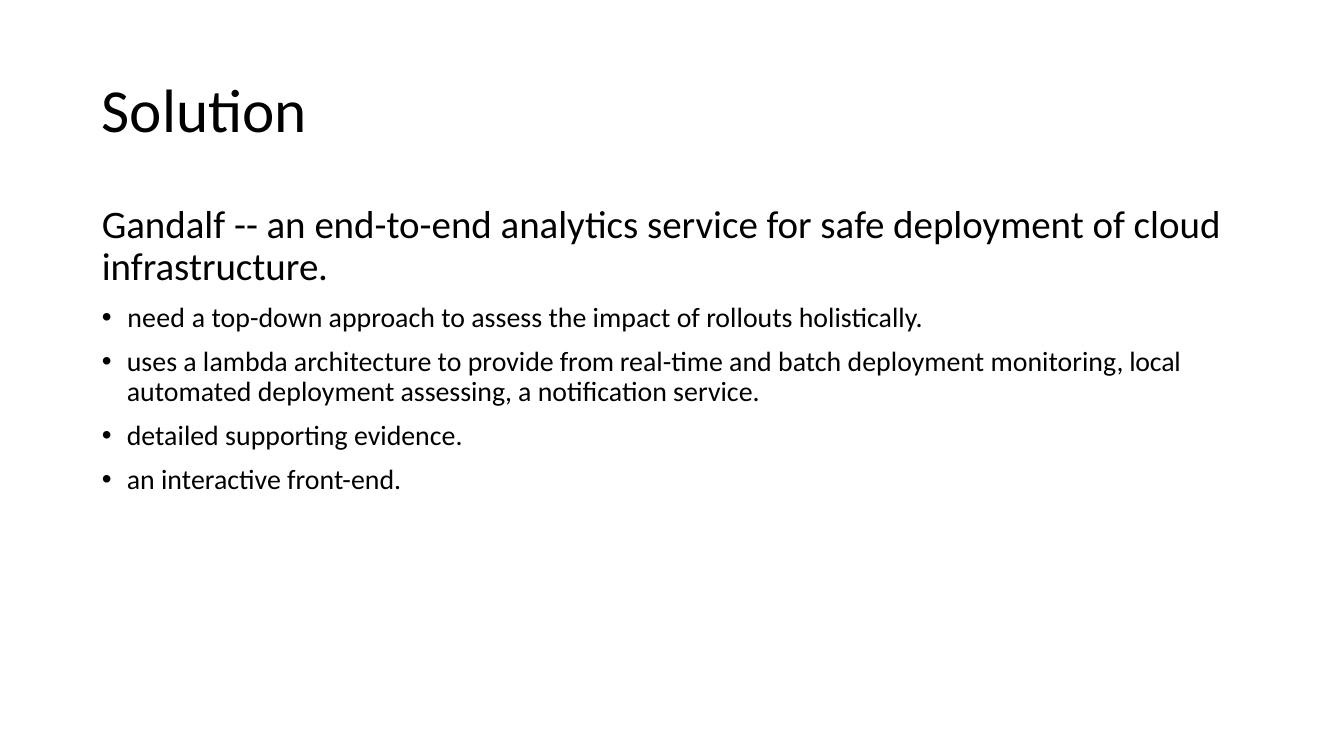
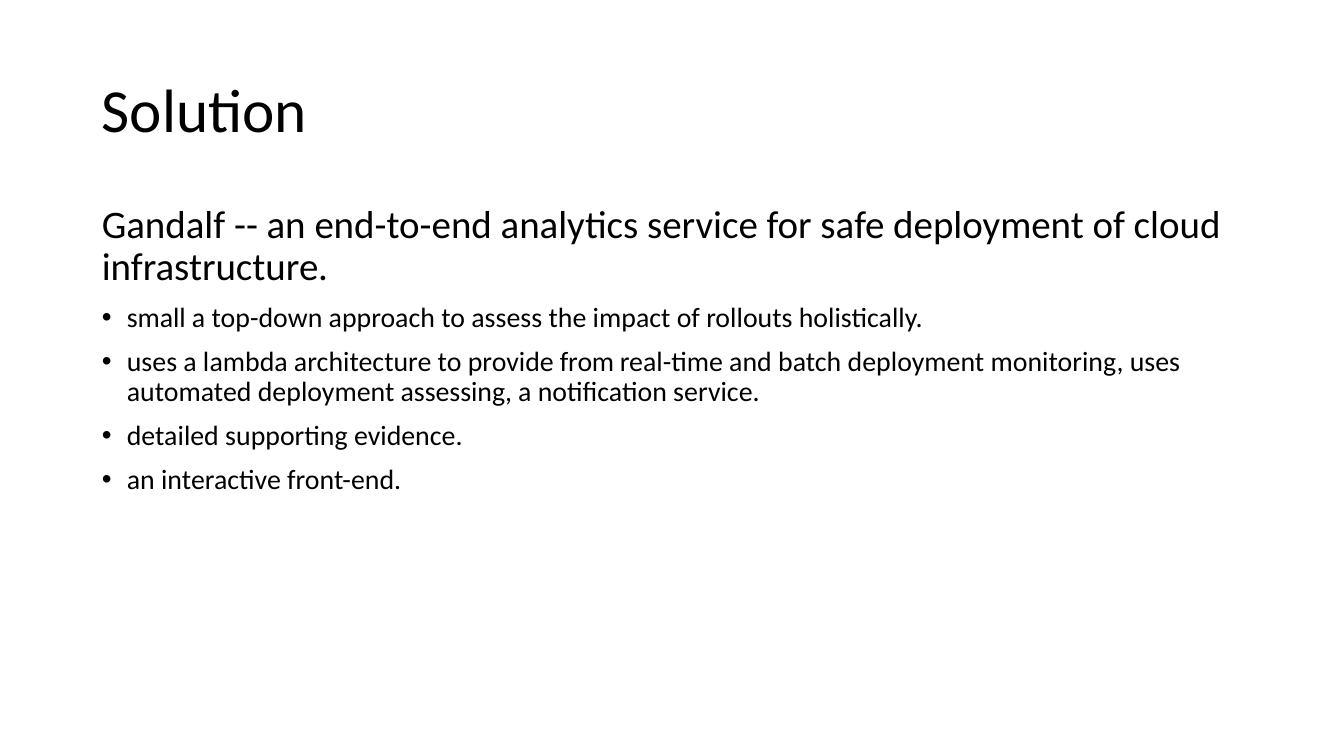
need: need -> small (156, 318)
monitoring local: local -> uses (1155, 362)
